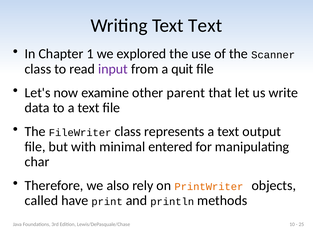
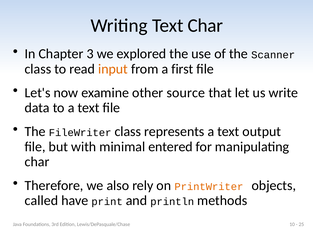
Text Text: Text -> Char (205, 25)
1: 1 -> 3 (90, 54)
input colour: purple -> orange (113, 69)
quit: quit -> first (182, 69)
parent: parent -> source (186, 93)
